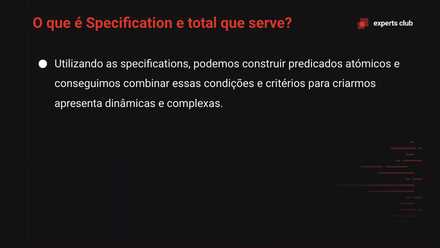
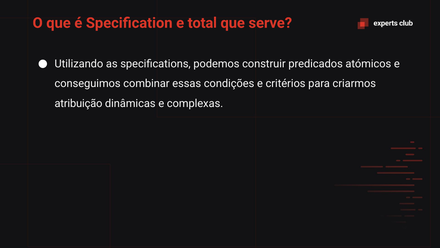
apresenta: apresenta -> atribuição (78, 103)
